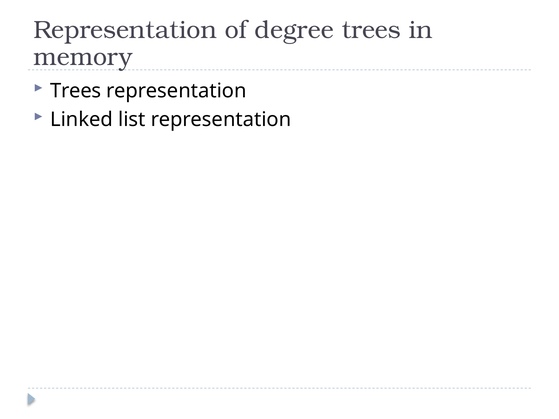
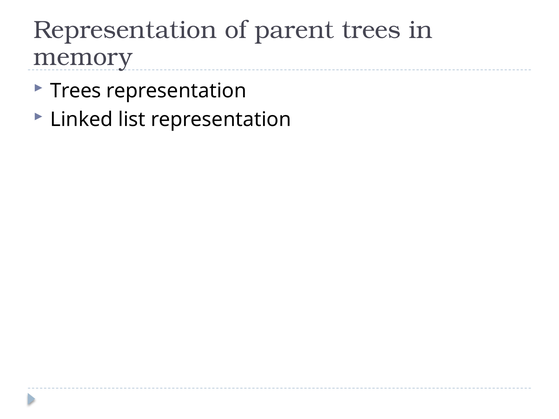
degree: degree -> parent (294, 30)
